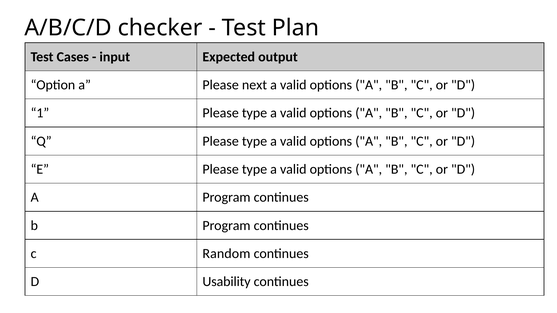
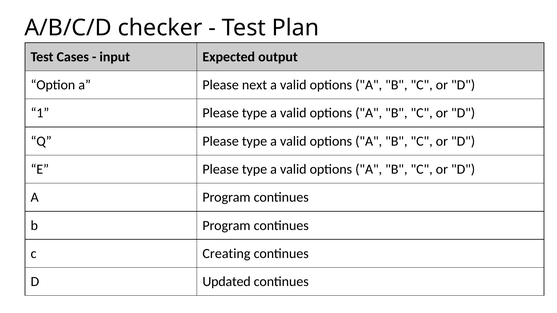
Random: Random -> Creating (226, 254)
Usability: Usability -> Updated (227, 282)
